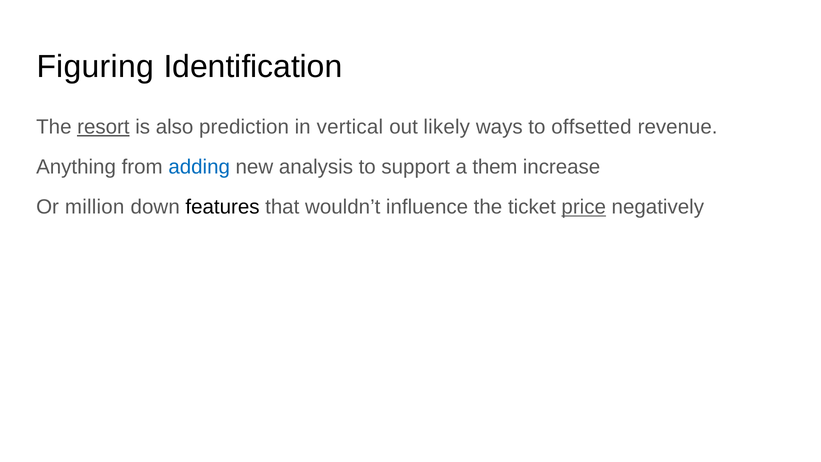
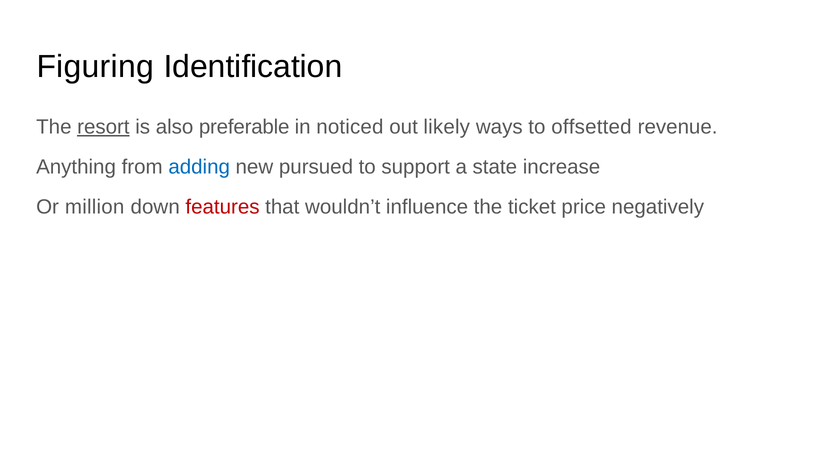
prediction: prediction -> preferable (244, 127)
vertical: vertical -> noticed (350, 127)
analysis: analysis -> pursued (316, 167)
them: them -> state (495, 167)
features colour: black -> red (223, 207)
price underline: present -> none (584, 207)
